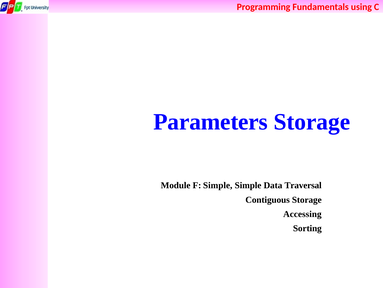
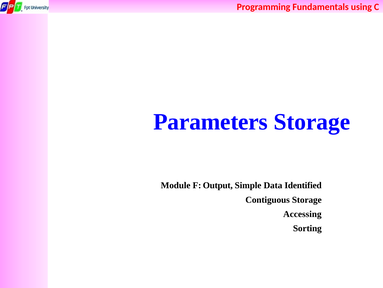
F Simple: Simple -> Output (218, 185)
Traversal: Traversal -> Identified (303, 185)
